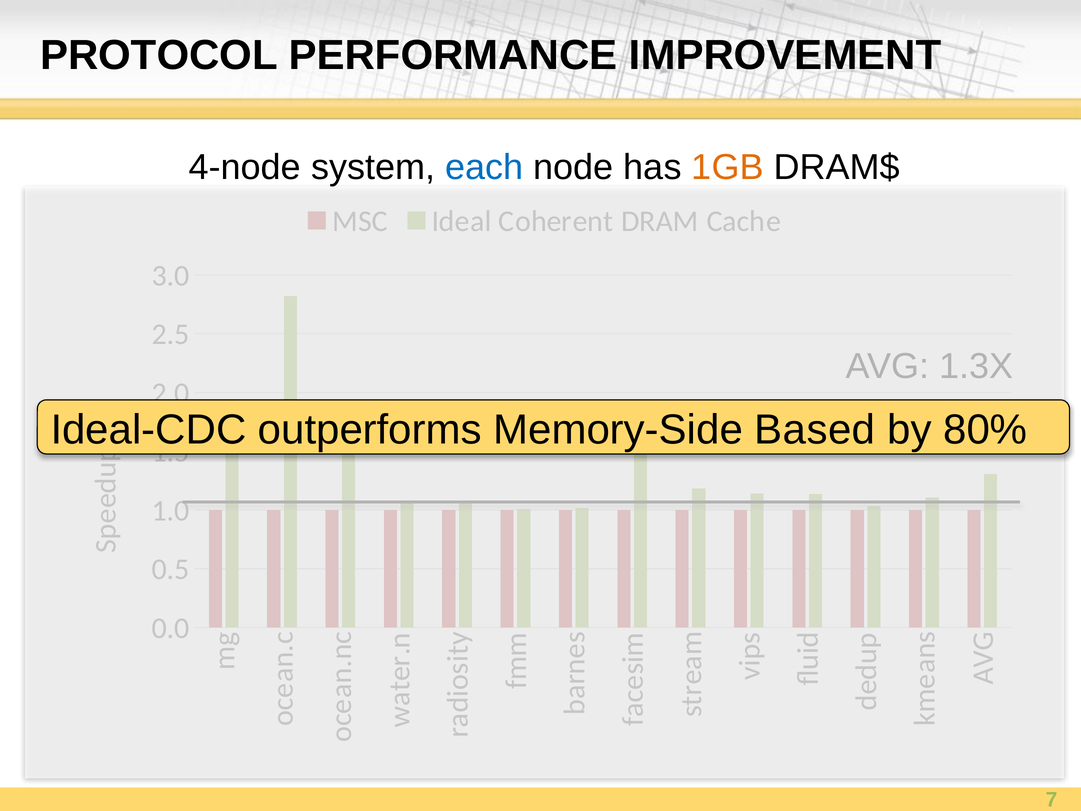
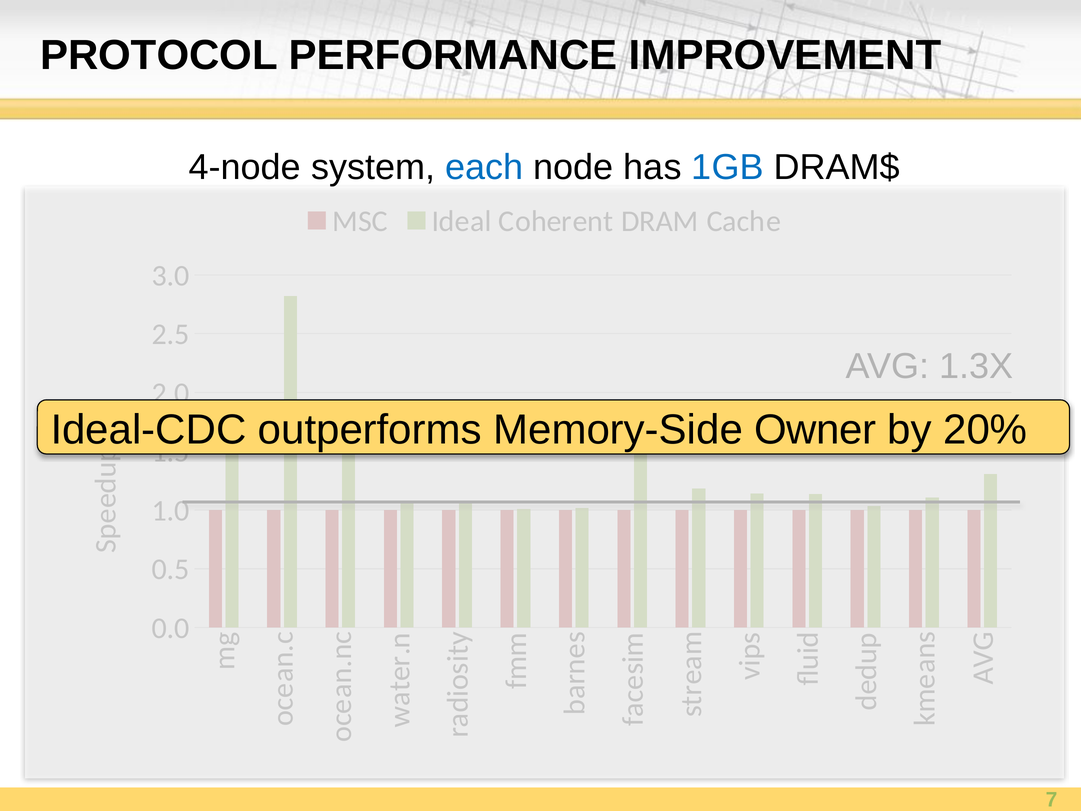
1GB colour: orange -> blue (728, 168)
Based: Based -> Owner (815, 430)
80%: 80% -> 20% (985, 430)
